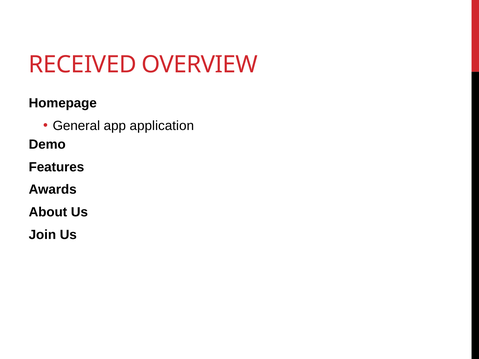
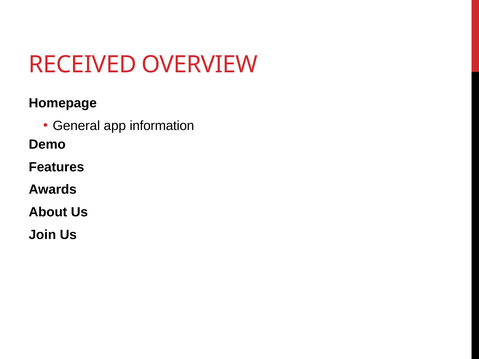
application: application -> information (162, 126)
